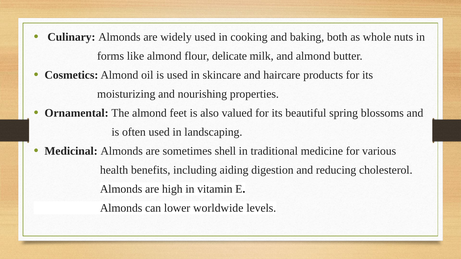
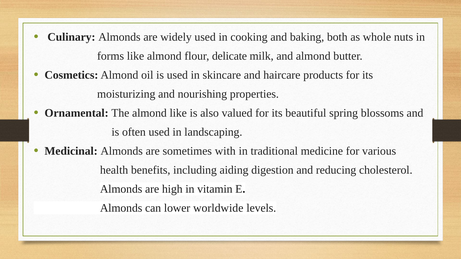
almond feet: feet -> like (178, 113)
shell: shell -> with (225, 151)
